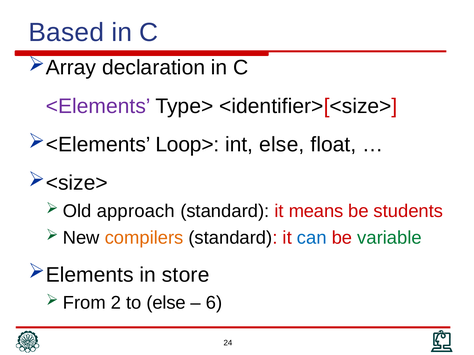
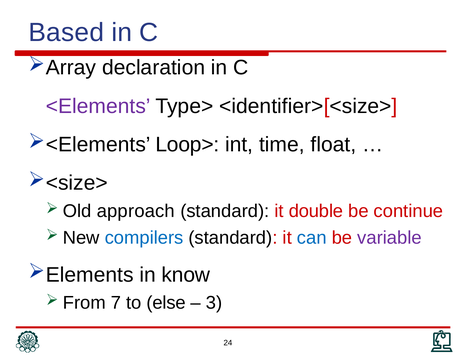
int else: else -> time (282, 145)
means: means -> double (316, 211)
students: students -> continue (408, 211)
compilers colour: orange -> blue (144, 238)
variable colour: green -> purple (389, 238)
store: store -> know (186, 275)
2: 2 -> 7 (116, 303)
6: 6 -> 3 (214, 303)
